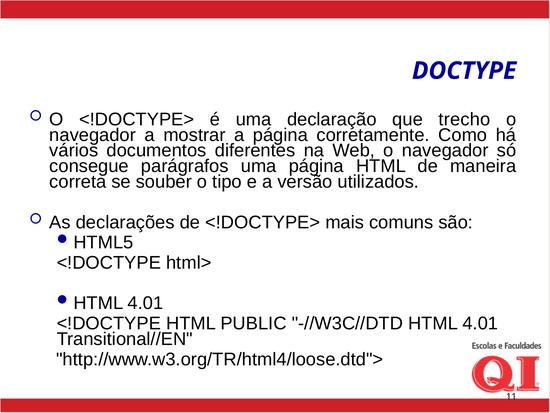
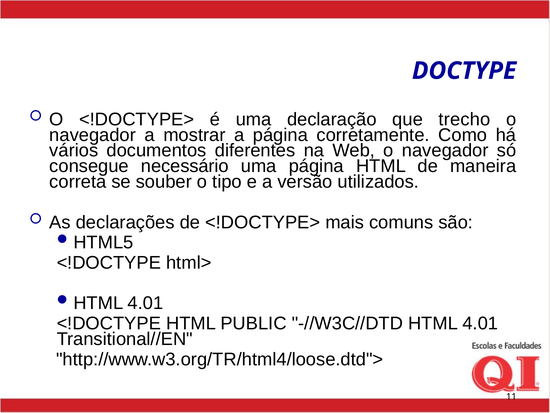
parágrafos: parágrafos -> necessário (185, 166)
